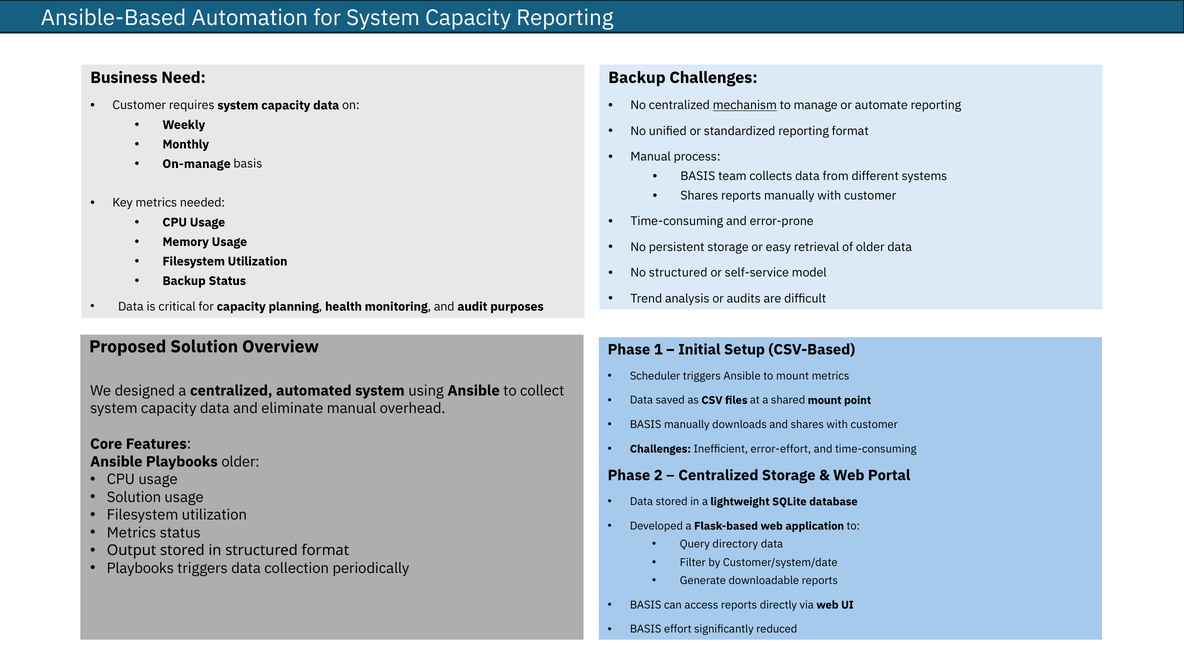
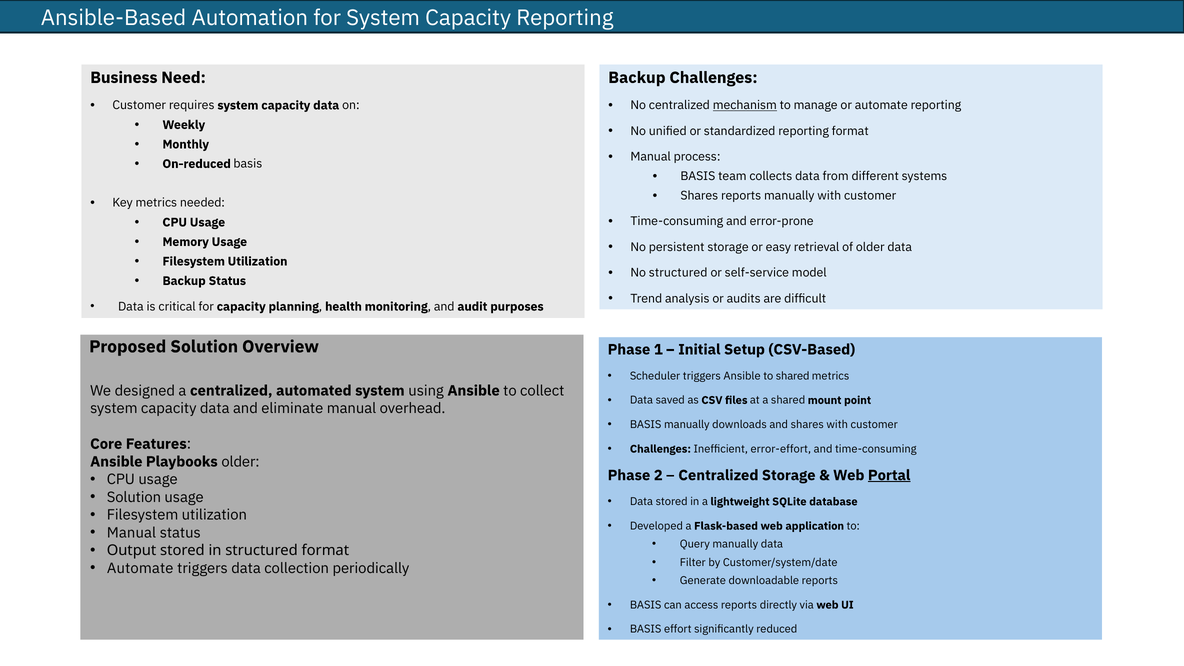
On-manage: On-manage -> On-reduced (197, 164)
to mount: mount -> shared (793, 376)
Portal underline: none -> present (889, 475)
Metrics: Metrics -> Manual (131, 533)
Query directory: directory -> manually (735, 544)
Playbooks: Playbooks -> Automate (140, 568)
